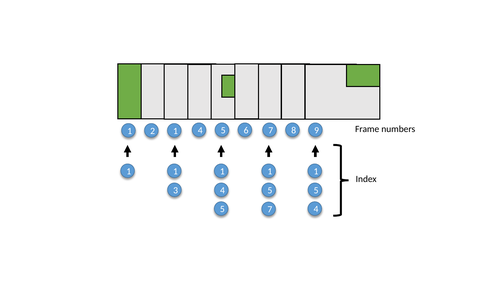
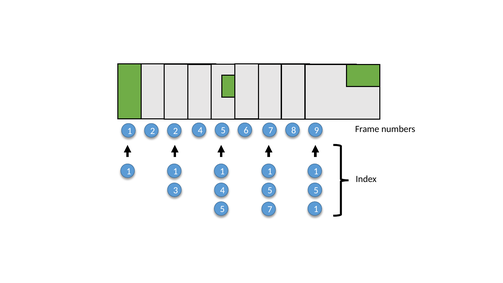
2 1: 1 -> 2 (175, 131)
7 4: 4 -> 1 (316, 209)
